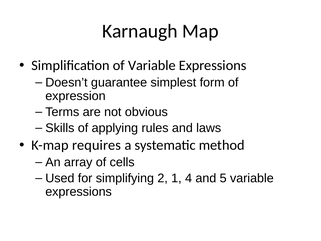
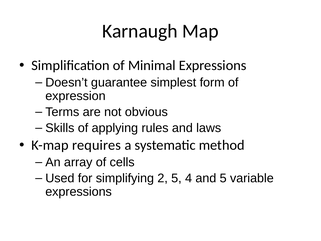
of Variable: Variable -> Minimal (152, 65)
2 1: 1 -> 5 (176, 178)
